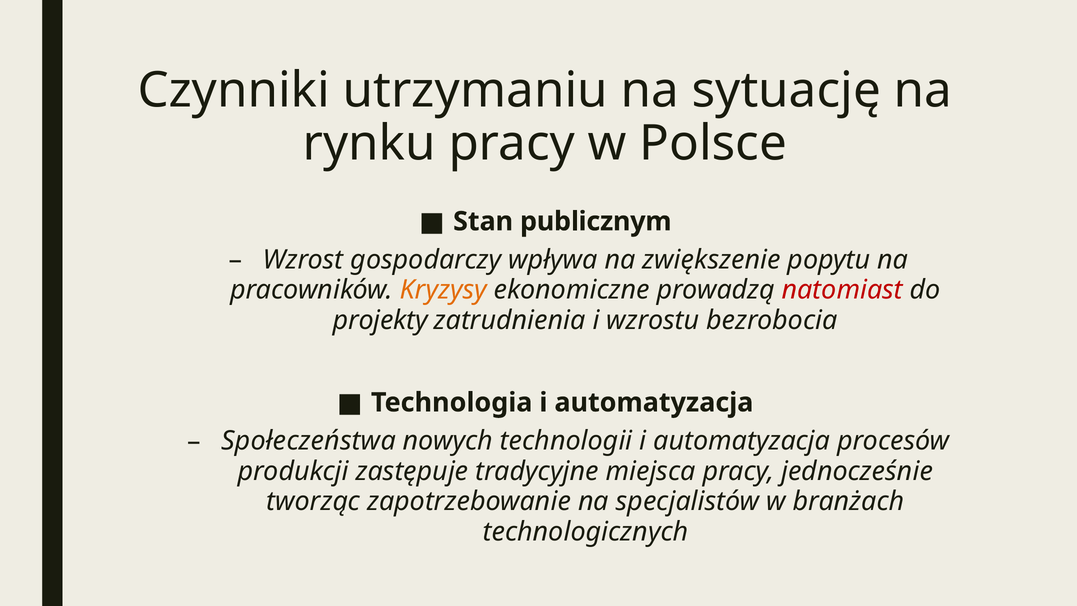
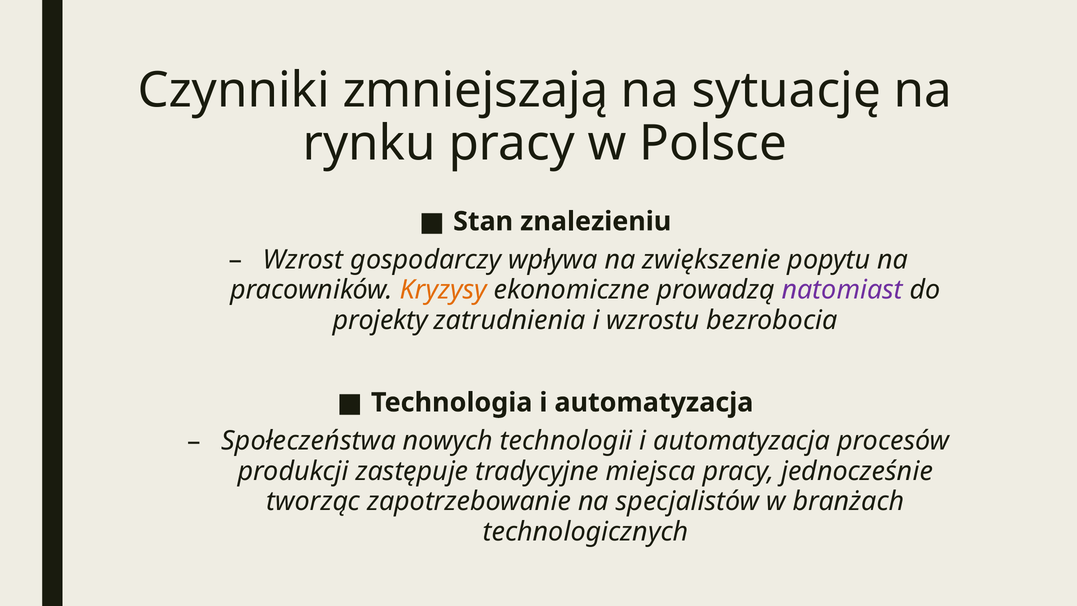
utrzymaniu: utrzymaniu -> zmniejszają (475, 90)
publicznym: publicznym -> znalezieniu (596, 221)
natomiast colour: red -> purple (842, 290)
